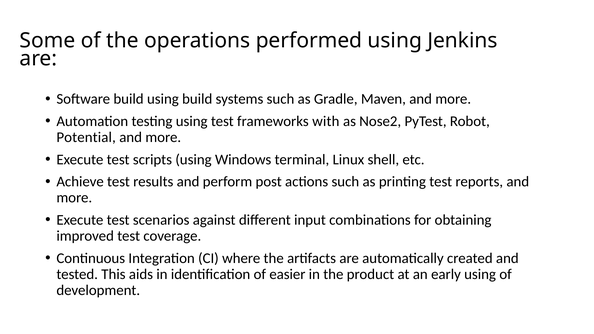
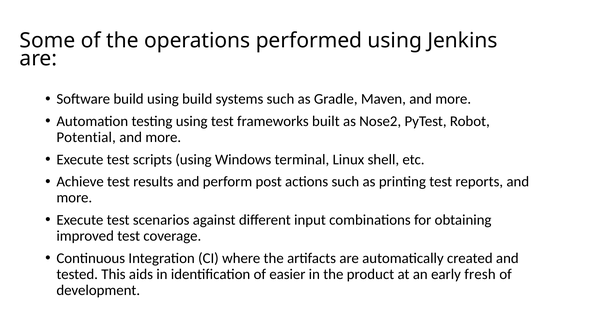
with: with -> built (326, 121)
early using: using -> fresh (480, 274)
